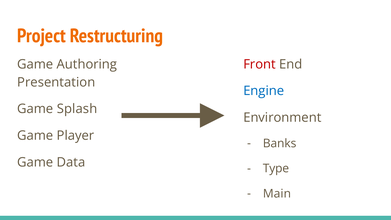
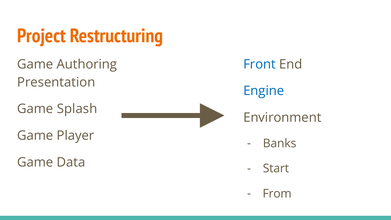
Front colour: red -> blue (260, 64)
Type: Type -> Start (276, 168)
Main: Main -> From (277, 194)
